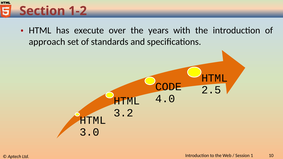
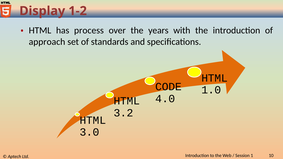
Section: Section -> Display (42, 11)
execute: execute -> process (89, 31)
2.5: 2.5 -> 1.0 (211, 90)
